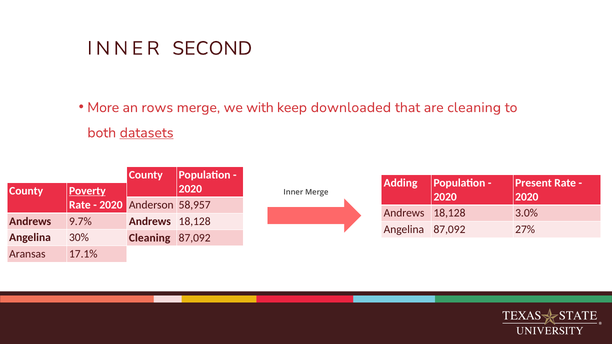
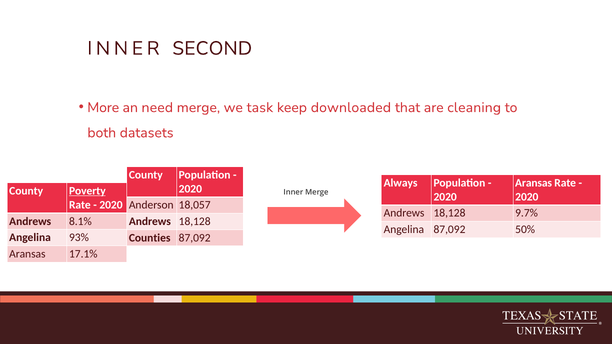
rows: rows -> need (157, 108)
with: with -> task (260, 108)
datasets underline: present -> none (147, 133)
Adding: Adding -> Always (401, 183)
Present: Present -> Aransas (534, 183)
58,957: 58,957 -> 18,057 (195, 205)
3.0%: 3.0% -> 9.7% (527, 213)
9.7%: 9.7% -> 8.1% (80, 221)
27%: 27% -> 50% (525, 230)
30%: 30% -> 93% (79, 238)
Cleaning: Cleaning -> Counties (150, 238)
